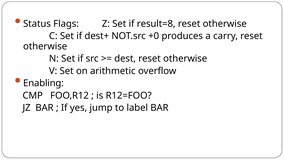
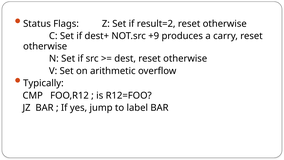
result=8: result=8 -> result=2 (156, 24)
+0: +0 -> +9 (154, 36)
Enabling: Enabling -> Typically (43, 83)
